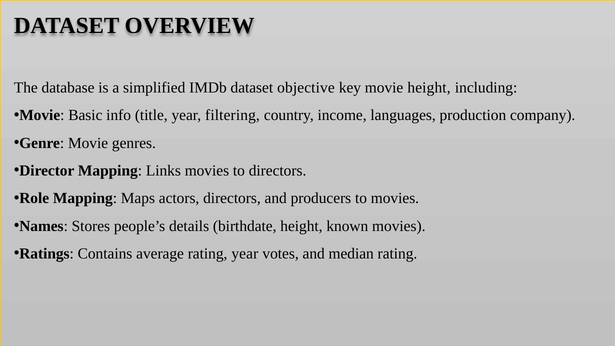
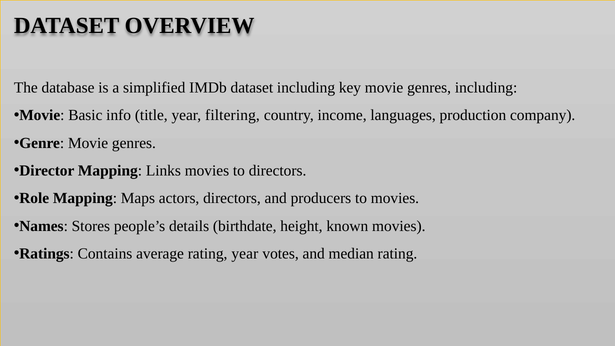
dataset objective: objective -> including (306, 88)
key movie height: height -> genres (429, 88)
